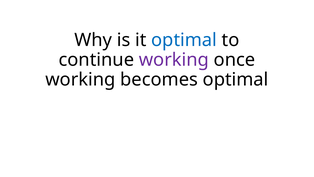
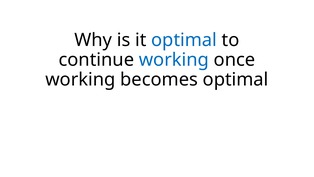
working colour: purple -> blue (174, 60)
